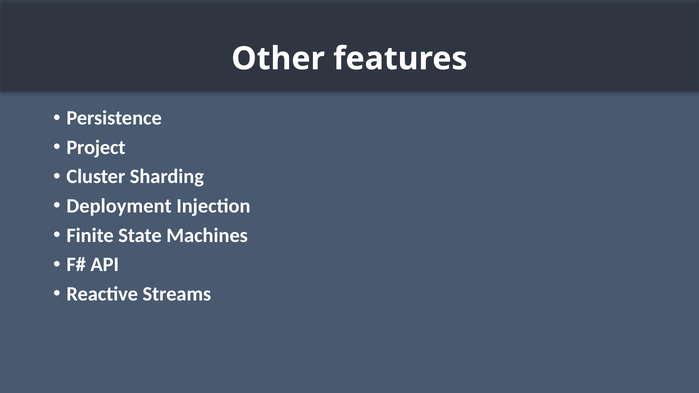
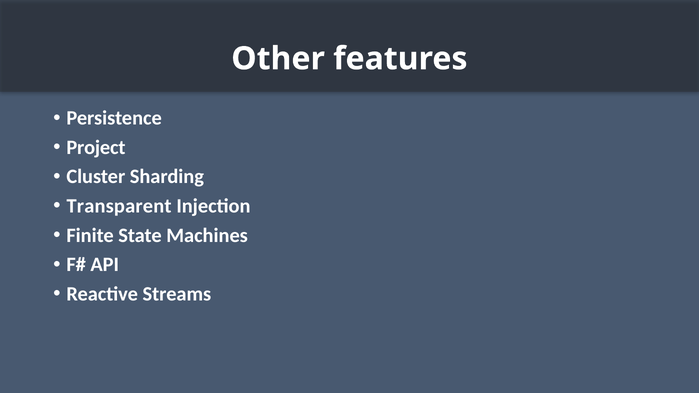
Deployment: Deployment -> Transparent (119, 206)
